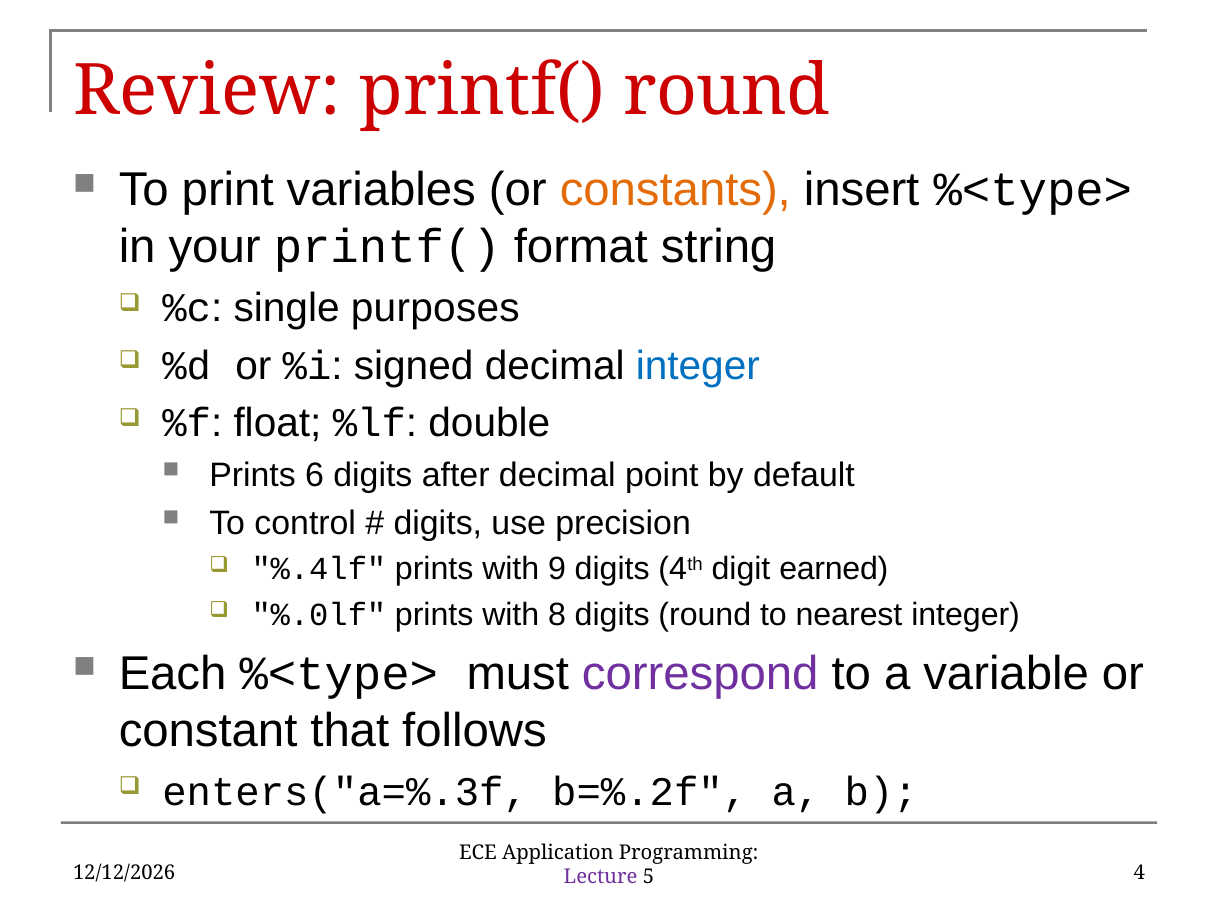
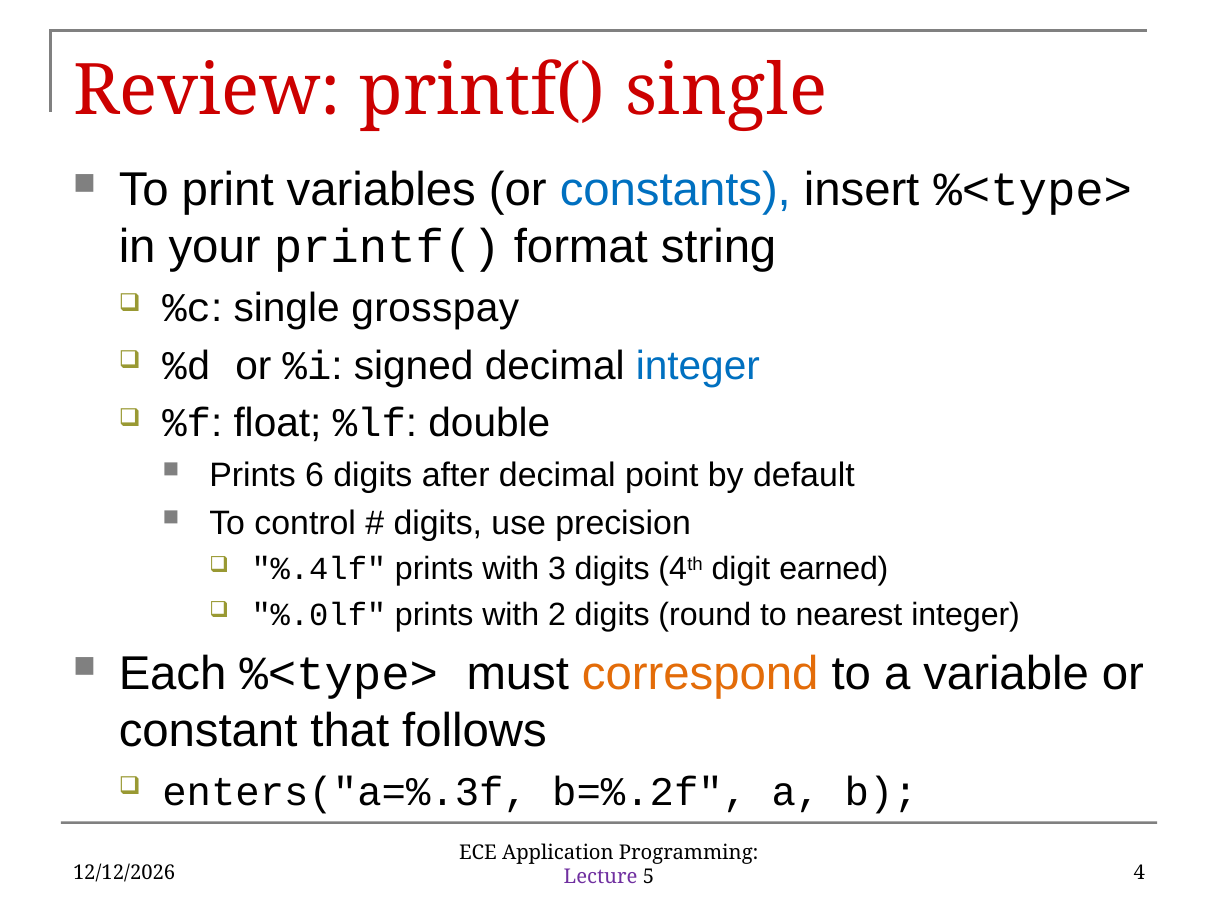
printf( round: round -> single (726, 91)
constants colour: orange -> blue (675, 190)
purposes: purposes -> grosspay (435, 308)
9: 9 -> 3 (557, 569)
8: 8 -> 2 (557, 614)
correspond colour: purple -> orange (700, 673)
